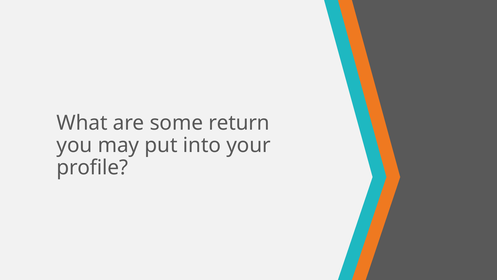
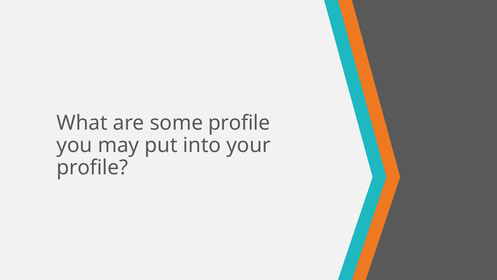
some return: return -> profile (239, 123)
